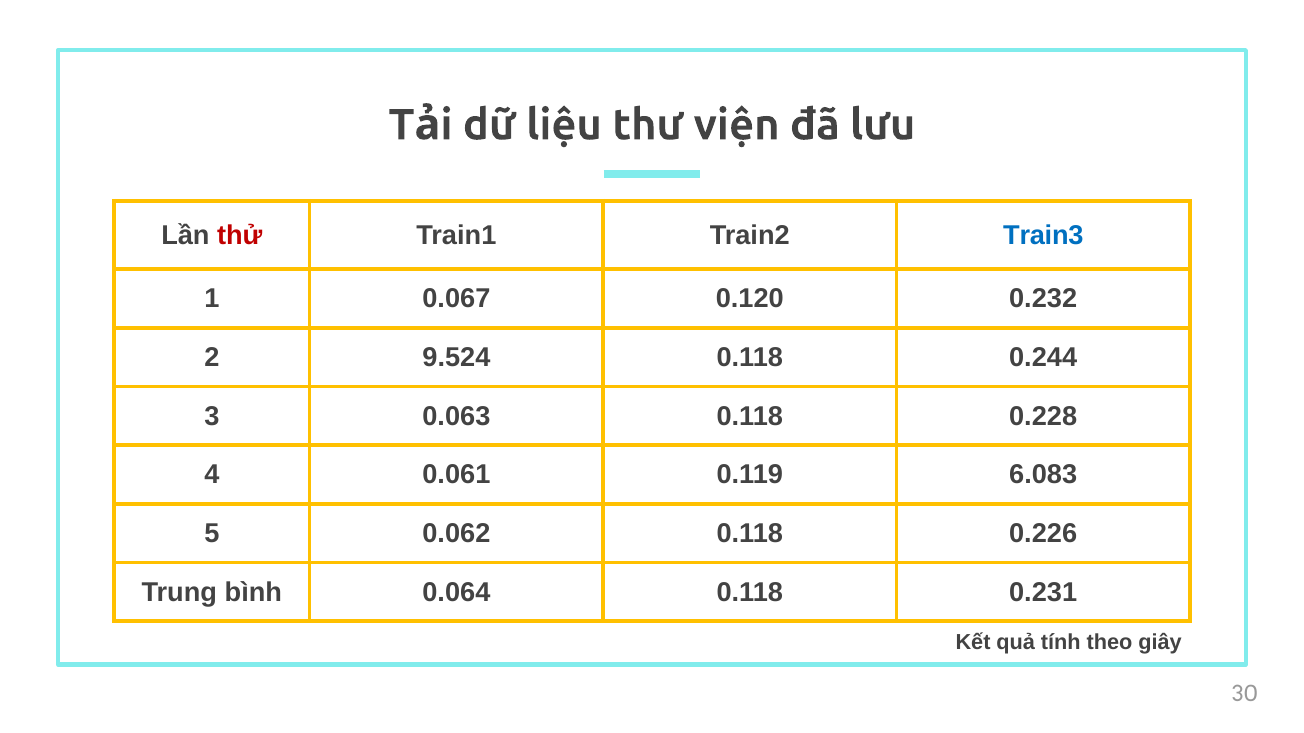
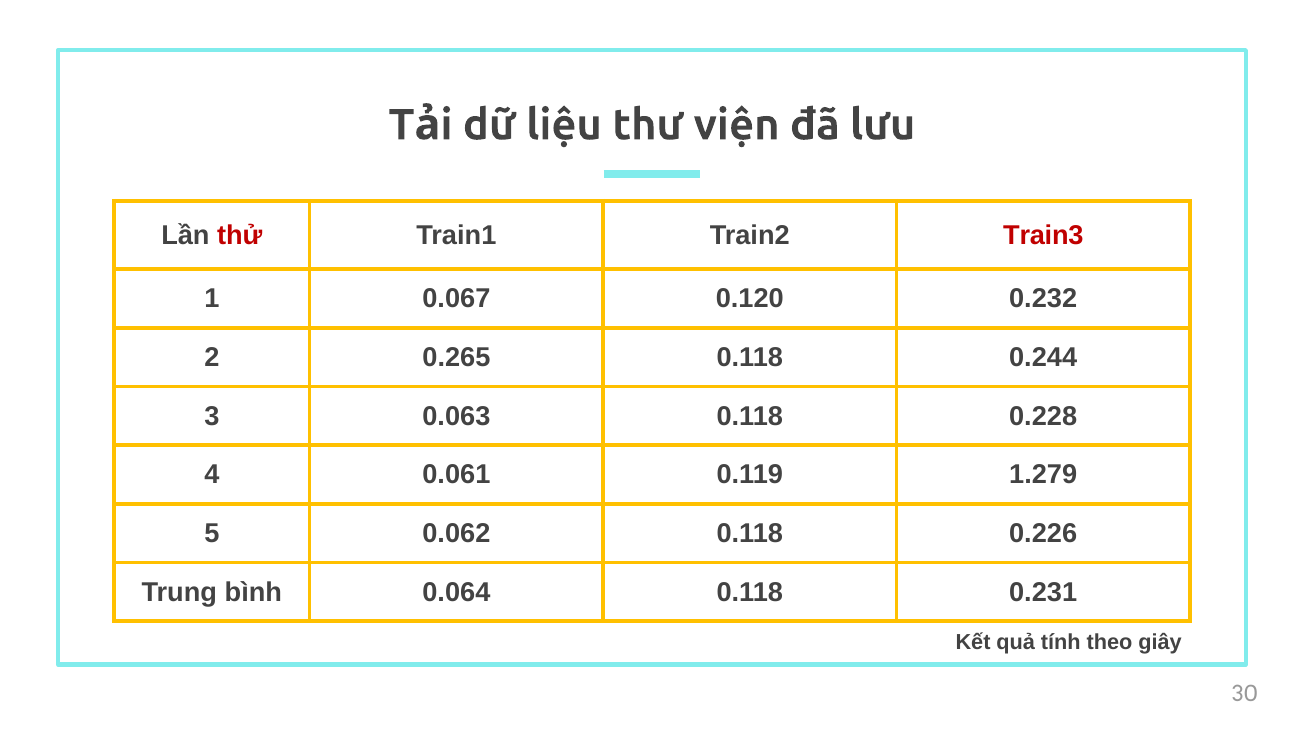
Train3 colour: blue -> red (1043, 236)
9.524: 9.524 -> 0.265 (456, 358)
6.083: 6.083 -> 1.279 (1043, 475)
